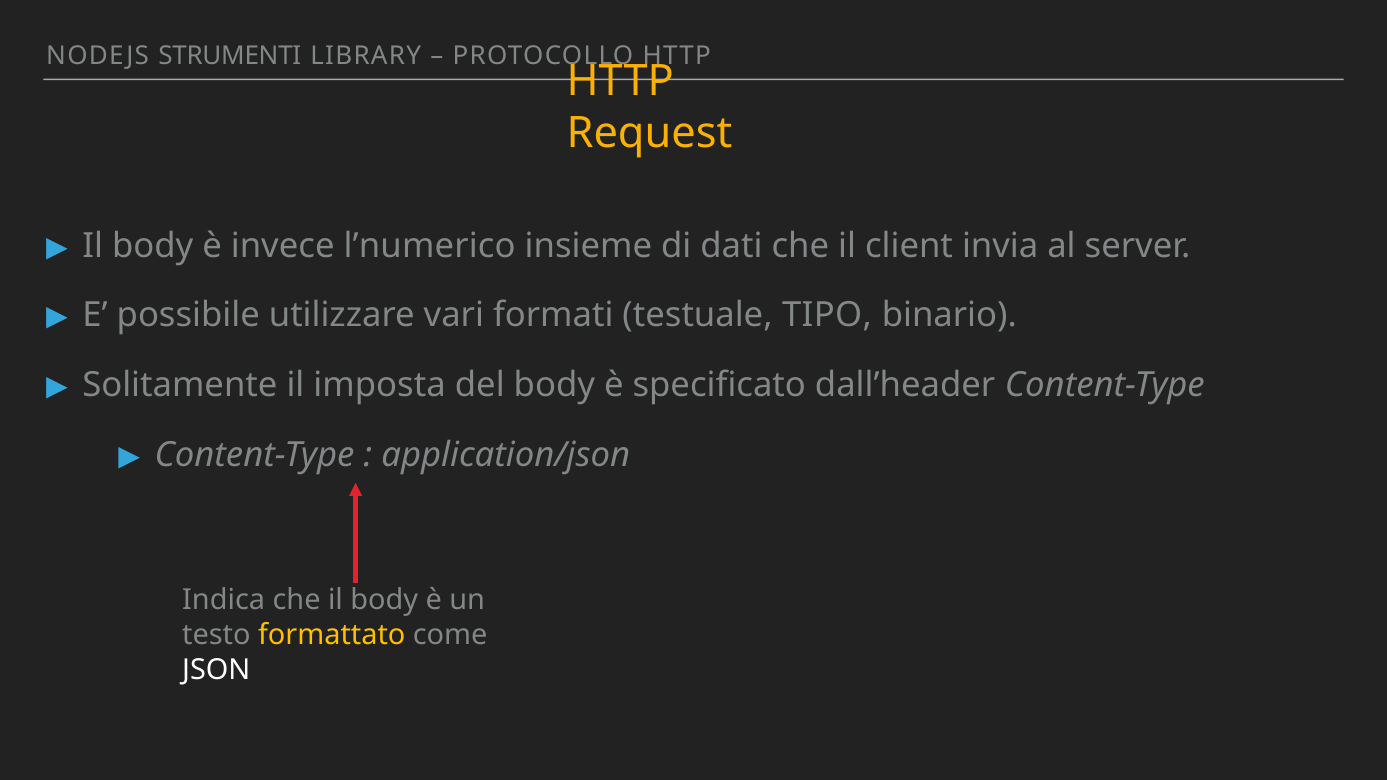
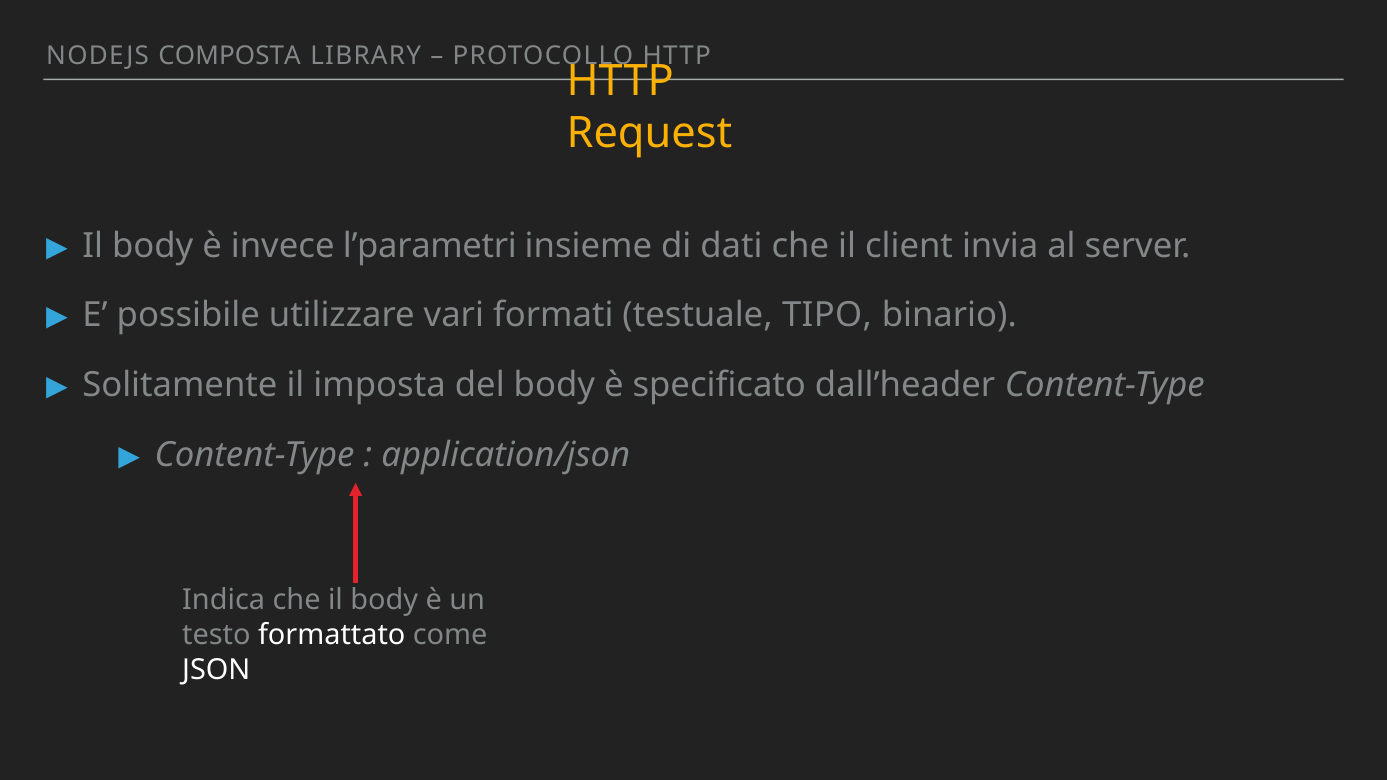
STRUMENTI: STRUMENTI -> COMPOSTA (230, 56)
l’numerico: l’numerico -> l’parametri (430, 246)
formattato colour: yellow -> white (332, 635)
